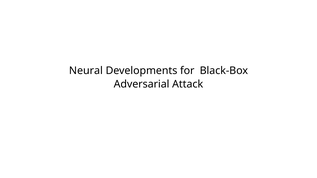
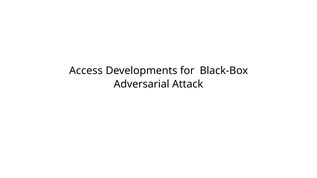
Neural: Neural -> Access (86, 71)
